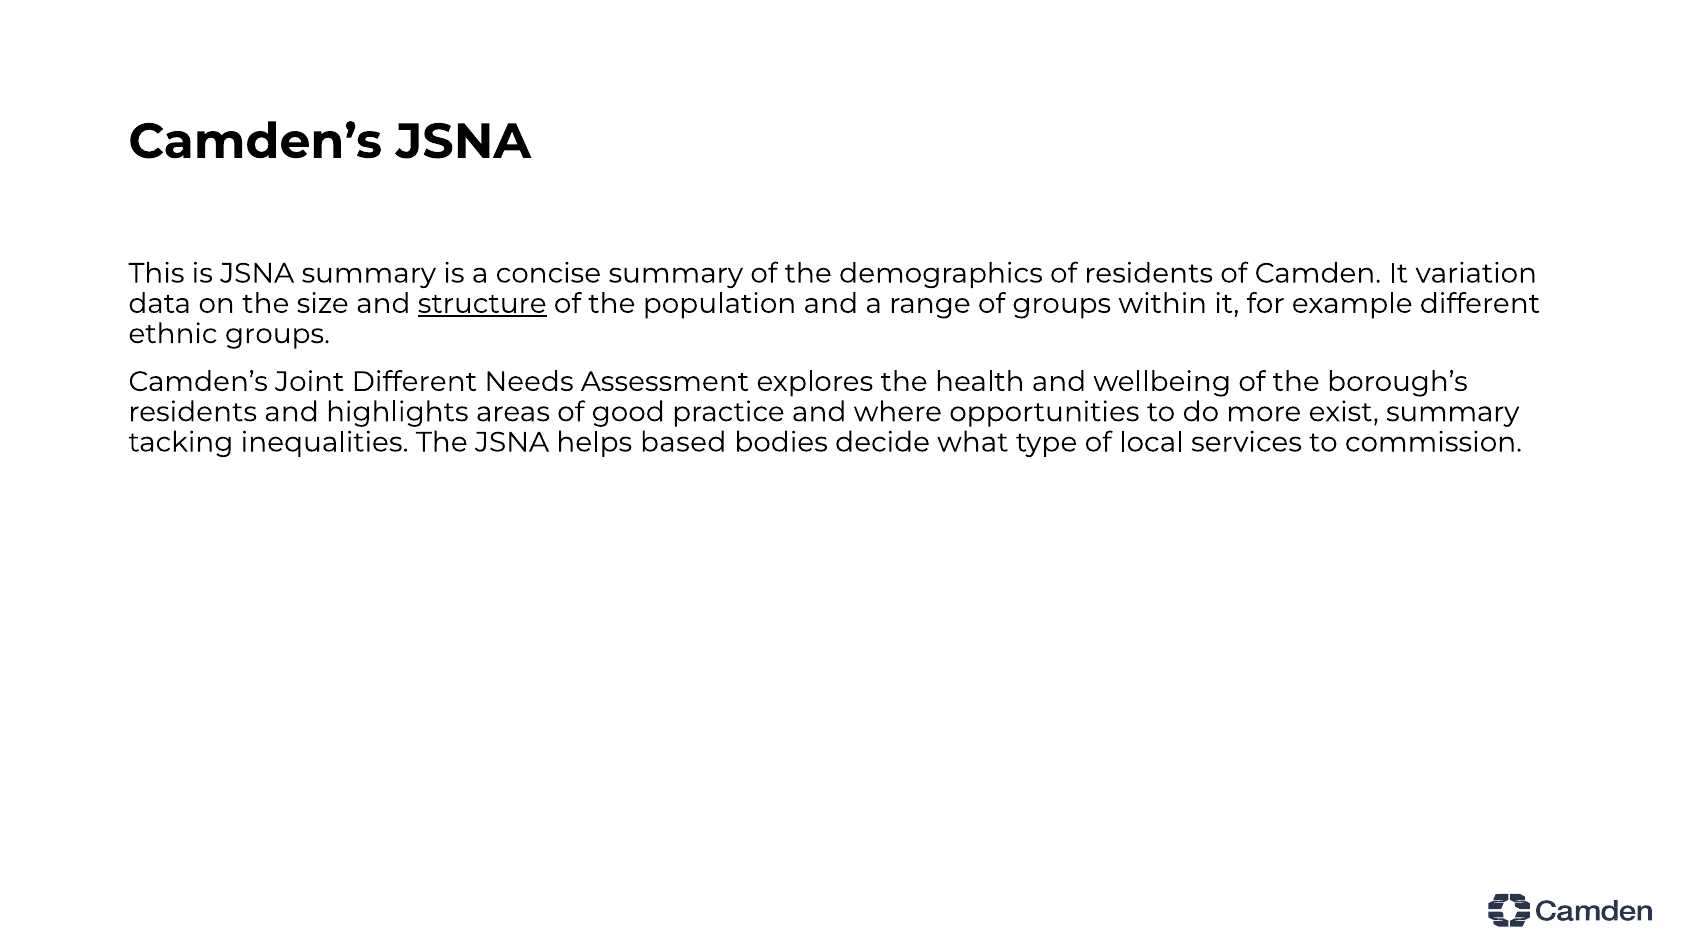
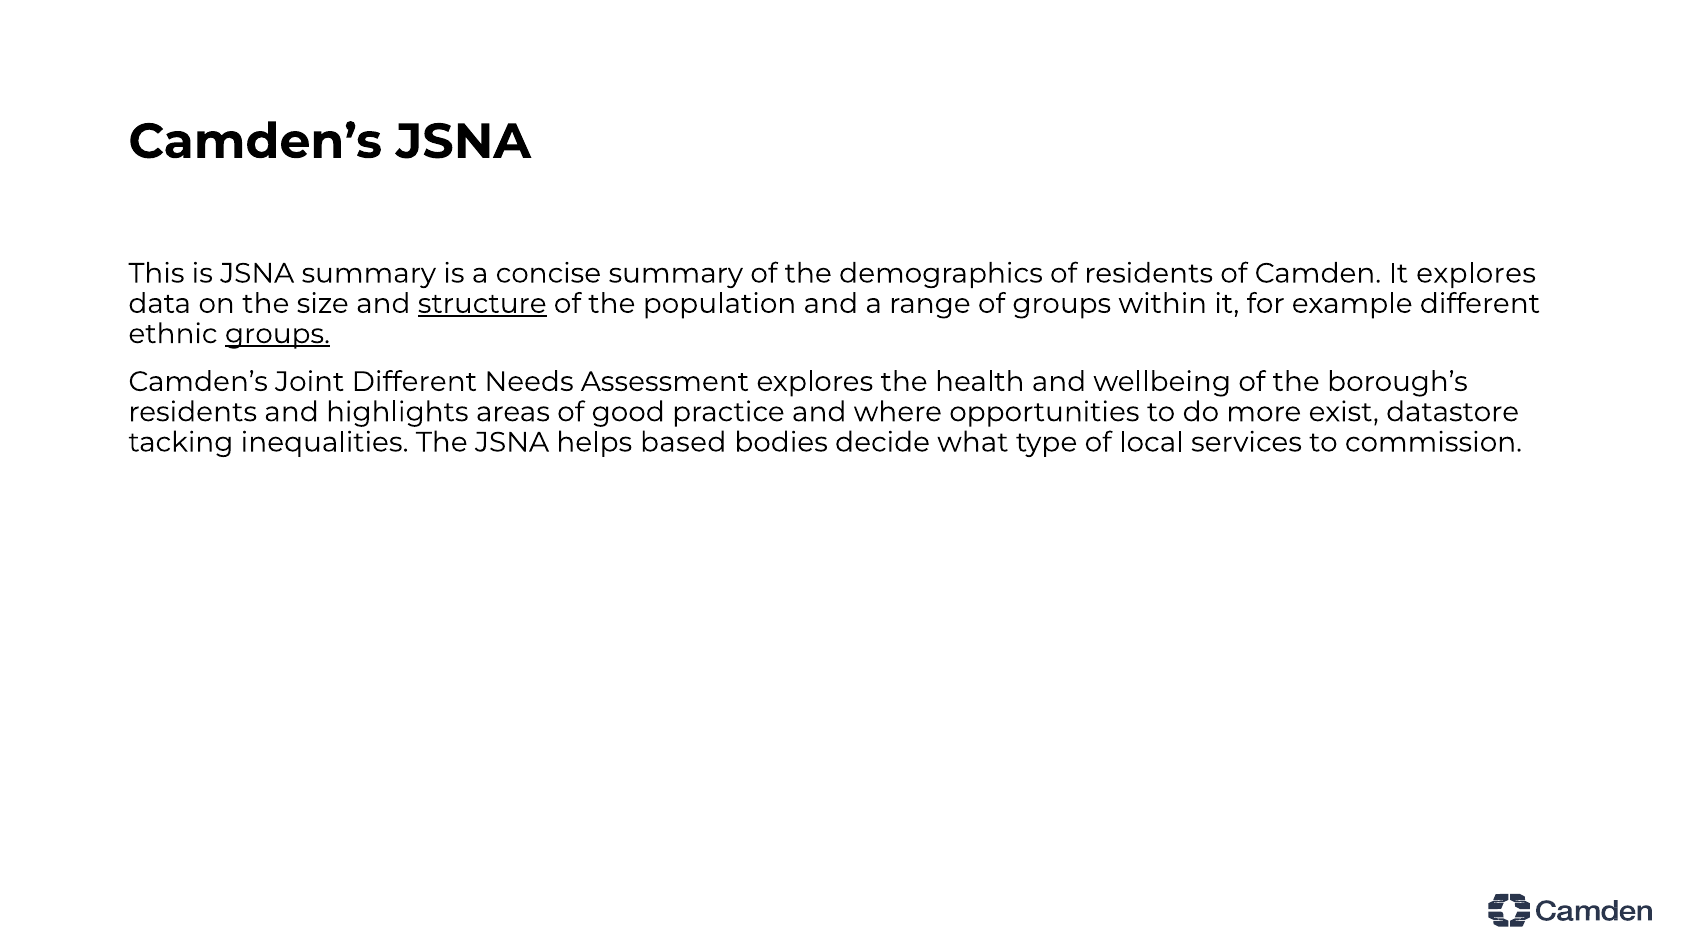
It variation: variation -> explores (1476, 273)
groups underline: none -> present (277, 334)
exist summary: summary -> datastore (1453, 412)
